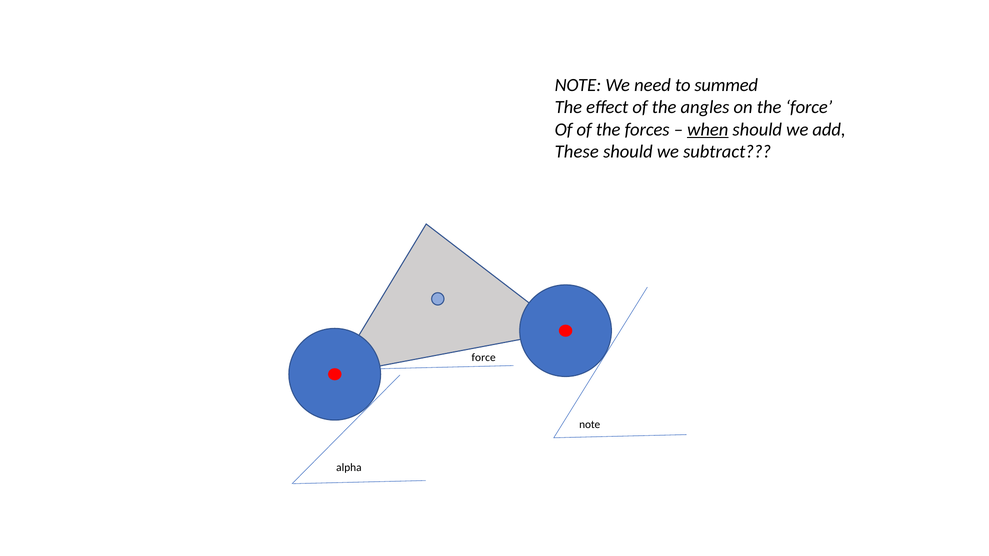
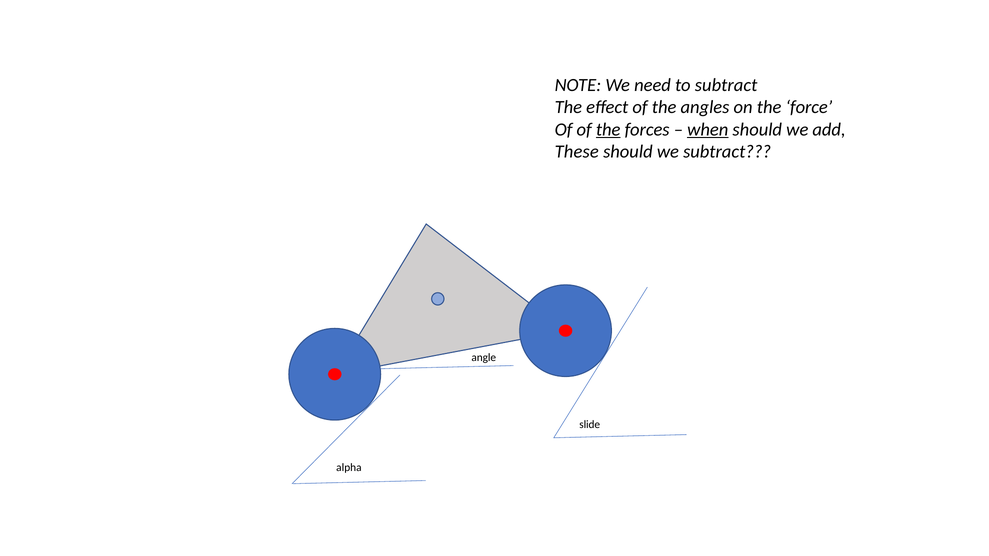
to summed: summed -> subtract (726, 85)
the underline: none -> present (608, 130)
force: force -> angle (484, 358)
note: note -> slide (590, 425)
